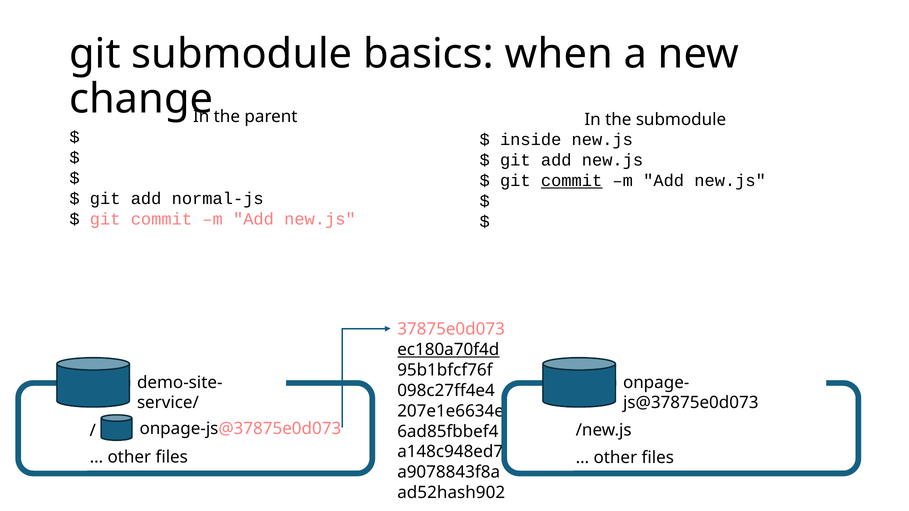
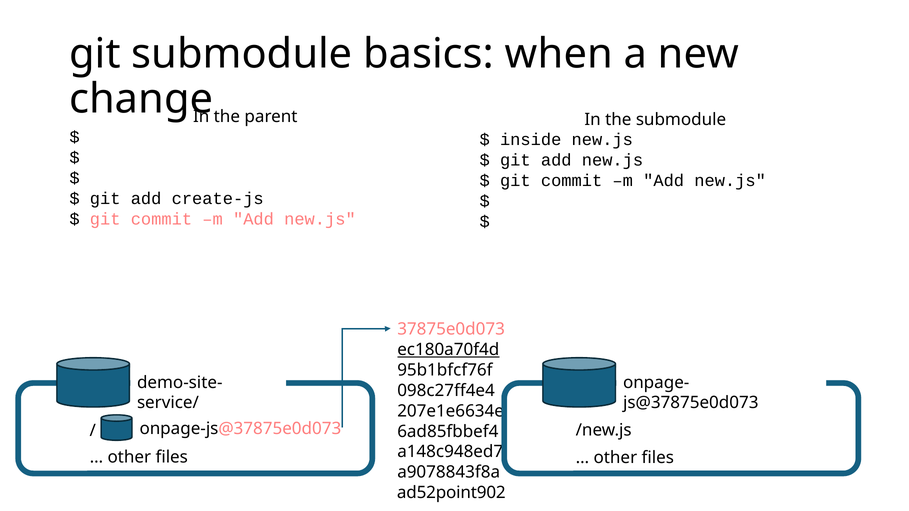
commit underline: present -> none (572, 181)
normal-js: normal-js -> create-js (218, 199)
ad52hash902: ad52hash902 -> ad52point902 (451, 493)
